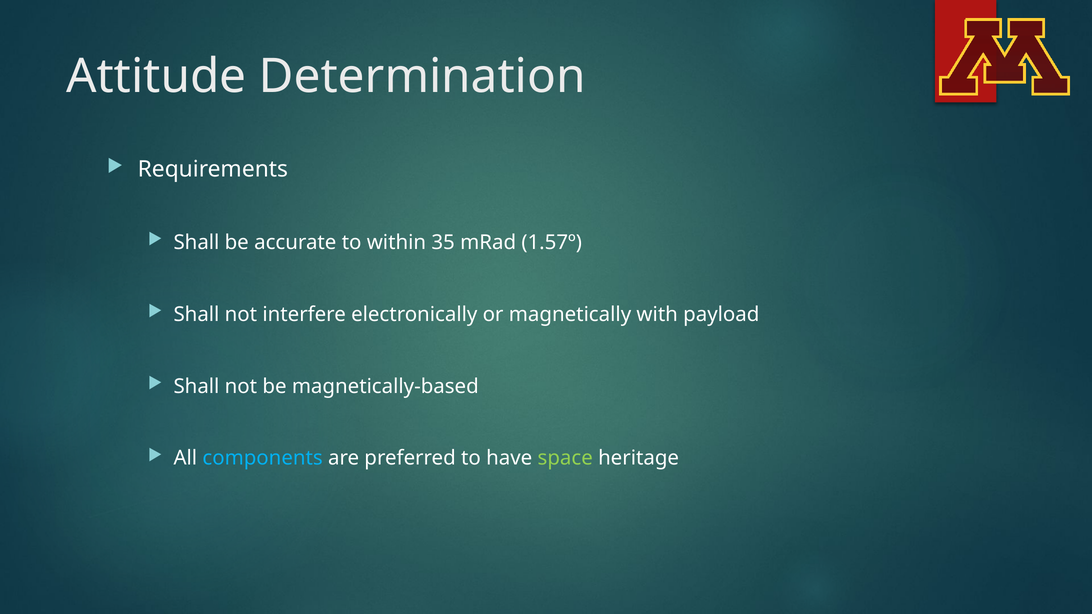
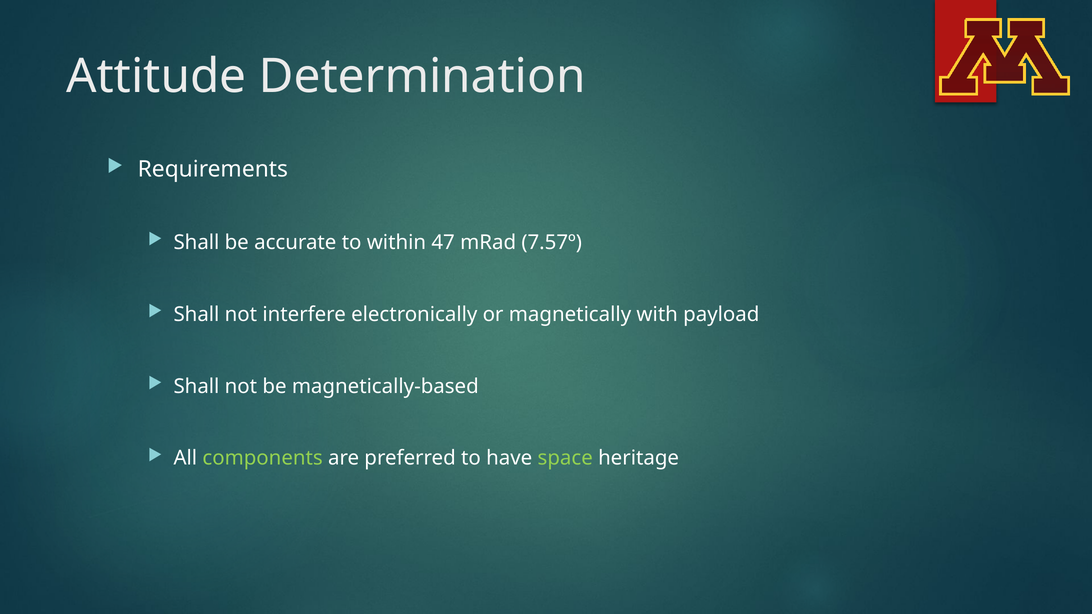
35: 35 -> 47 (443, 243)
1.57º: 1.57º -> 7.57º (552, 243)
components colour: light blue -> light green (263, 458)
